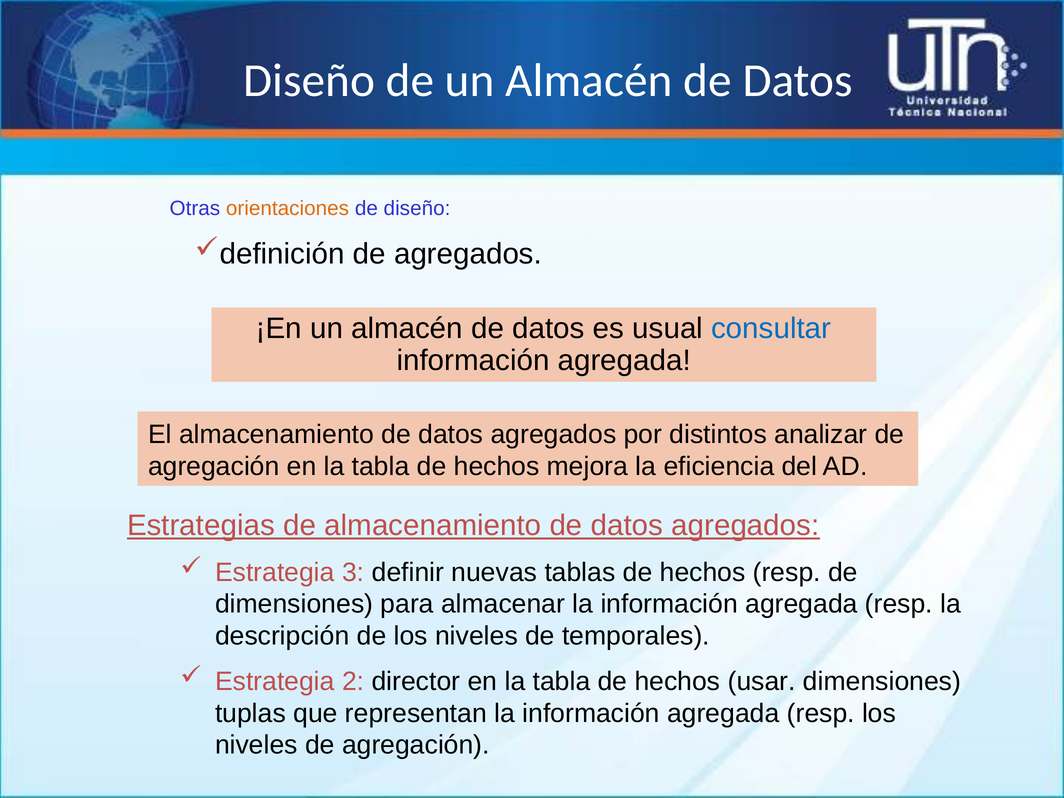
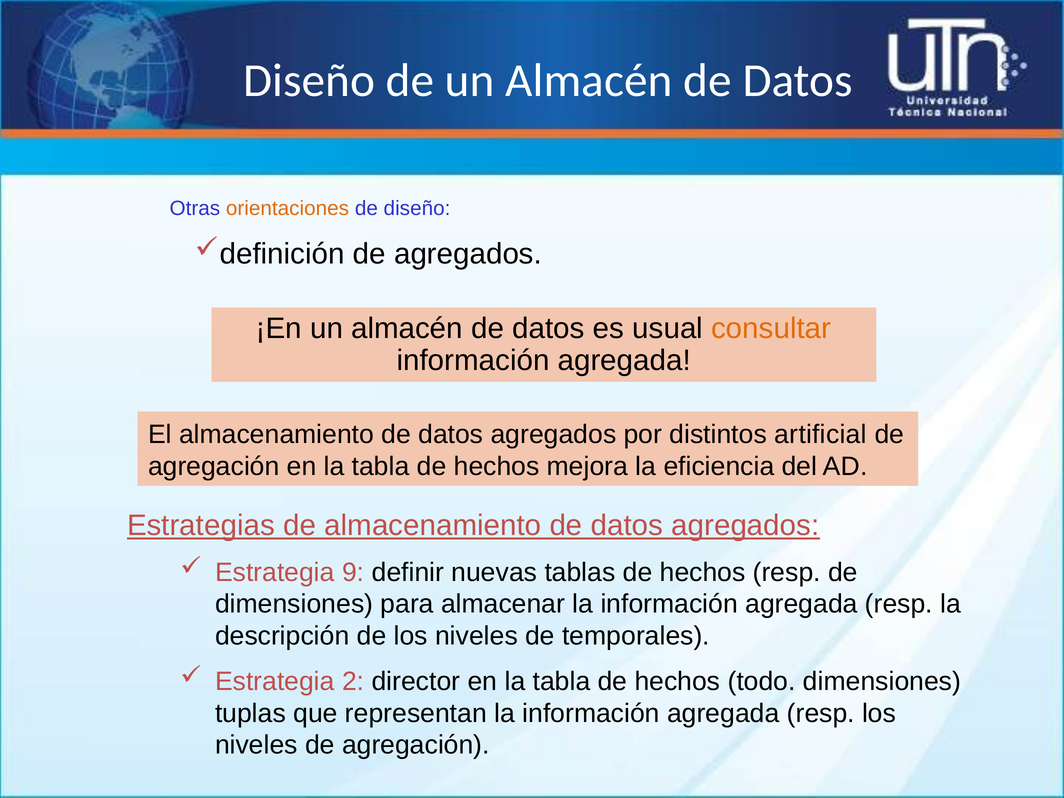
consultar colour: blue -> orange (771, 329)
analizar: analizar -> artificial (821, 435)
3: 3 -> 9 (353, 572)
usar: usar -> todo (762, 681)
